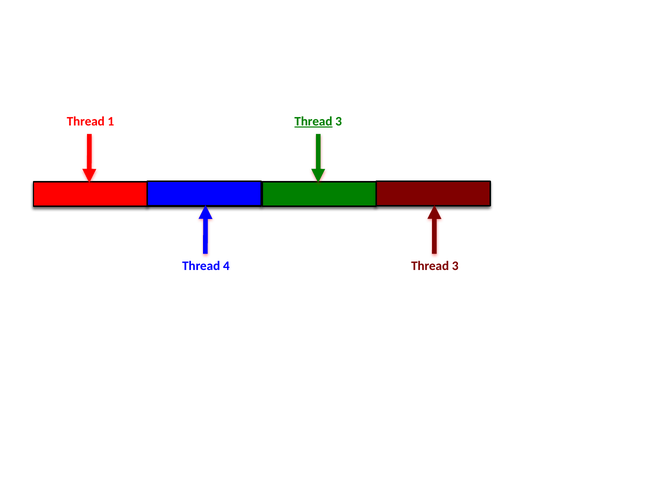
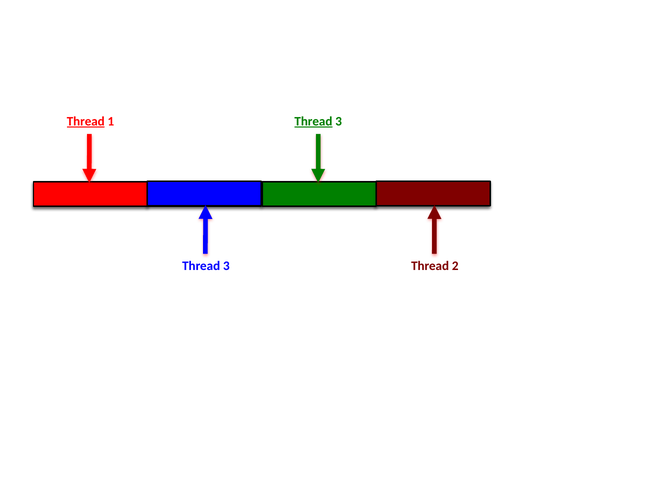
Thread underline: none -> present (86, 122)
4: 4 -> 3 (226, 266)
3: 3 -> 2 (455, 266)
